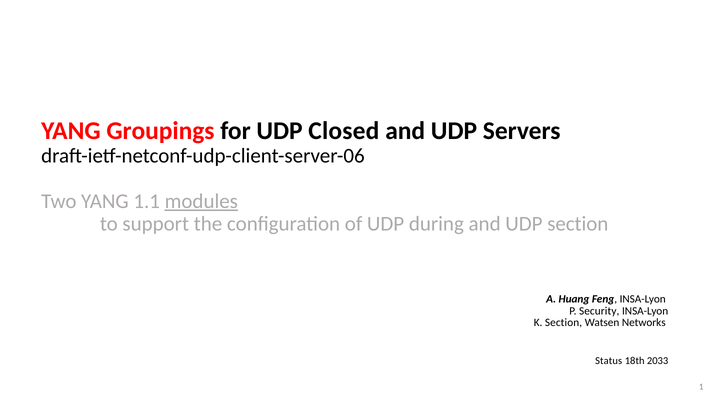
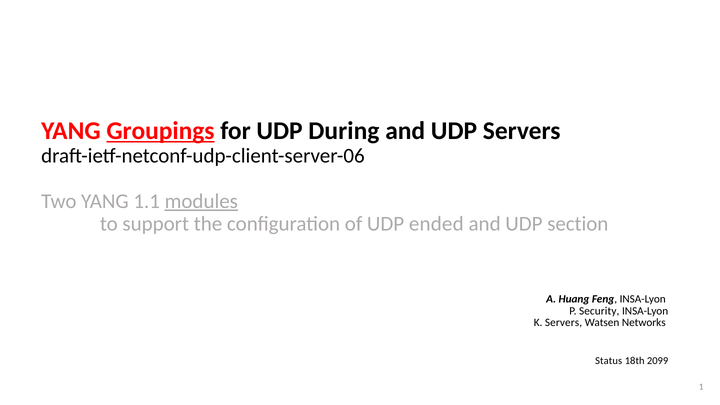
Groupings underline: none -> present (160, 131)
Closed: Closed -> During (344, 131)
during: during -> ended (436, 224)
K Section: Section -> Servers (564, 323)
2033: 2033 -> 2099 (658, 361)
